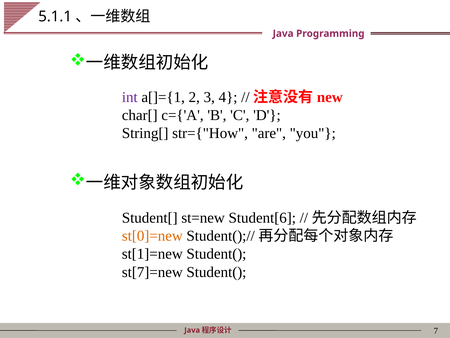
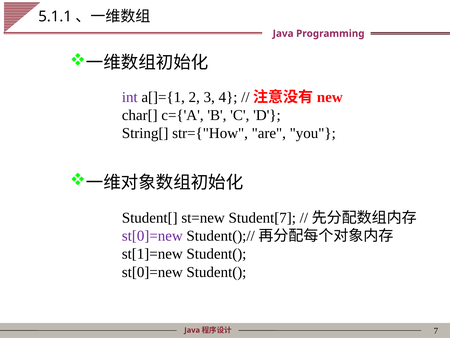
Student[6: Student[6 -> Student[7 (262, 218)
st[0]=new colour: orange -> purple (152, 236)
st[7]=new: st[7]=new -> st[0]=new (152, 272)
